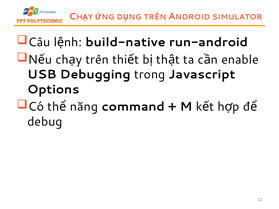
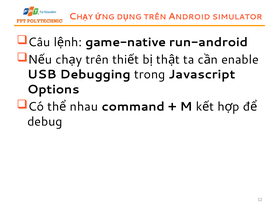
build-native: build-native -> game-native (126, 42)
năng: năng -> nhau (84, 107)
